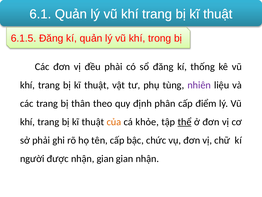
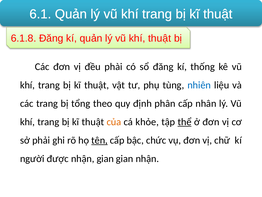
6.1.5: 6.1.5 -> 6.1.8 (24, 38)
khí trong: trong -> thuật (160, 38)
nhiên colour: purple -> blue (199, 85)
thân: thân -> tổng (81, 103)
điểm: điểm -> nhân (206, 103)
tên underline: none -> present (100, 140)
